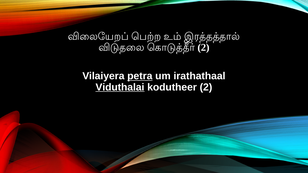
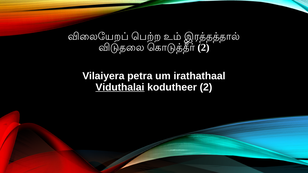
petra underline: present -> none (140, 76)
